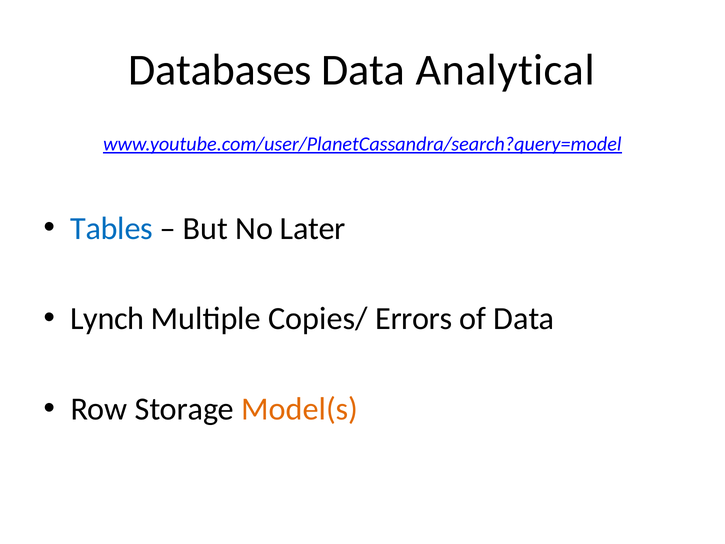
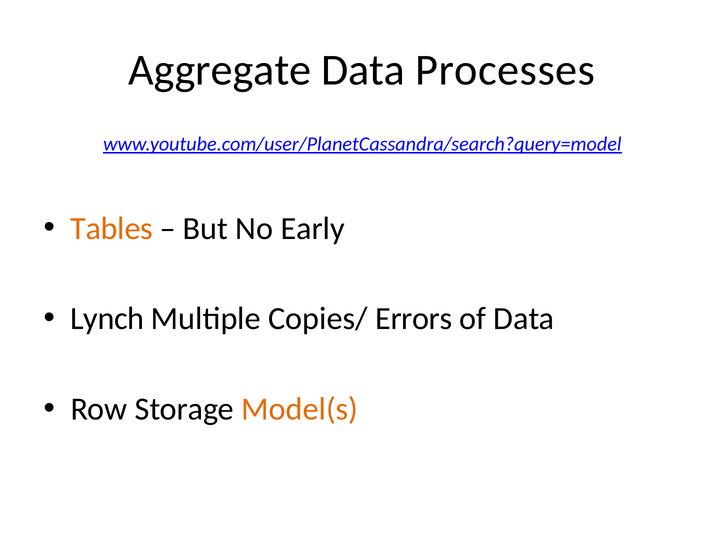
Databases: Databases -> Aggregate (220, 70)
Analytical: Analytical -> Processes (505, 70)
Tables colour: blue -> orange (112, 228)
Later: Later -> Early (313, 228)
